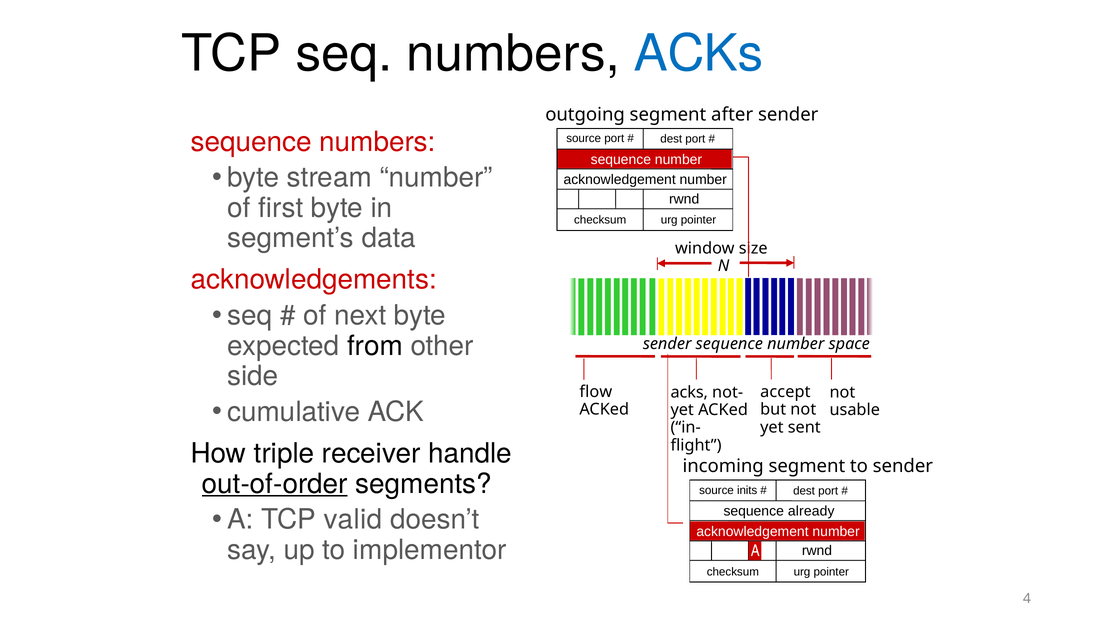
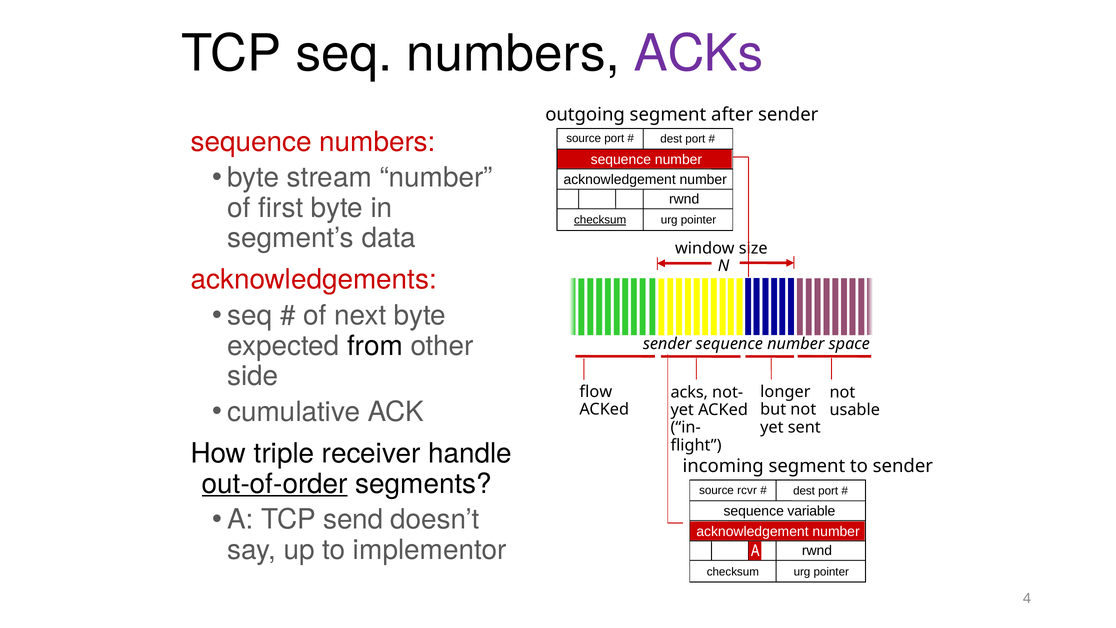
ACKs colour: blue -> purple (699, 54)
checksum underline: none -> present (600, 220)
accept: accept -> longer (785, 392)
inits: inits -> rcvr (747, 490)
already: already -> variable (811, 511)
valid: valid -> send (353, 520)
